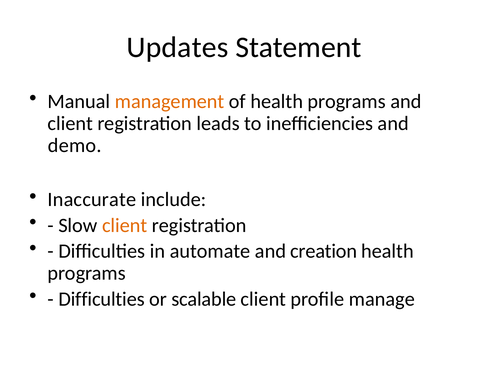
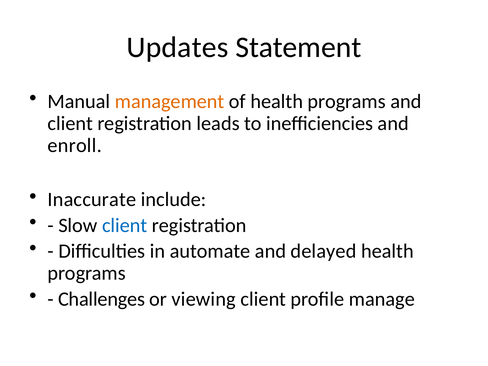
demo: demo -> enroll (75, 145)
client colour: orange -> blue (125, 225)
creation: creation -> delayed (324, 251)
Difficulties: Difficulties -> Challenges (102, 299)
scalable: scalable -> viewing (204, 299)
